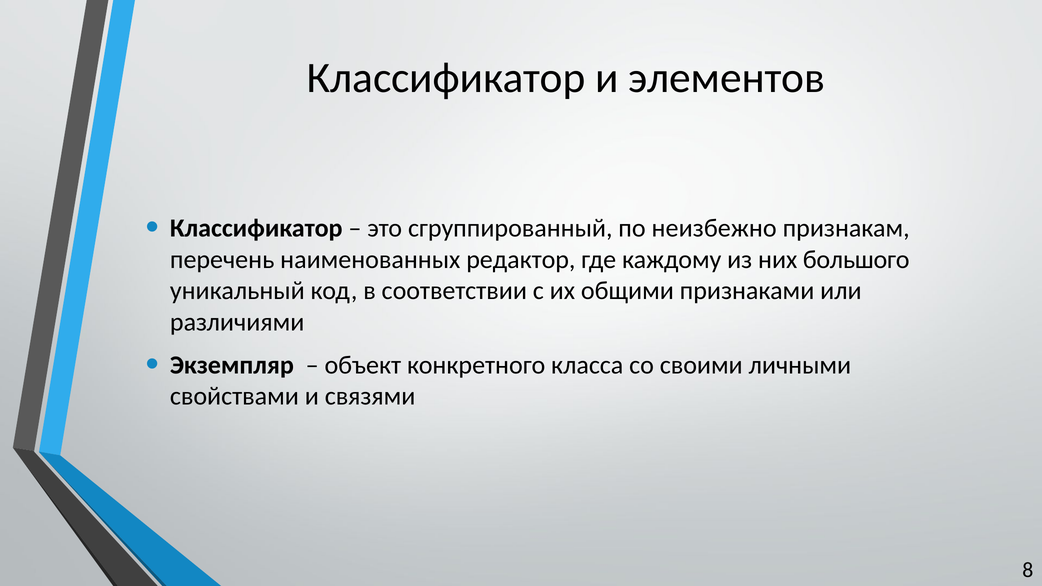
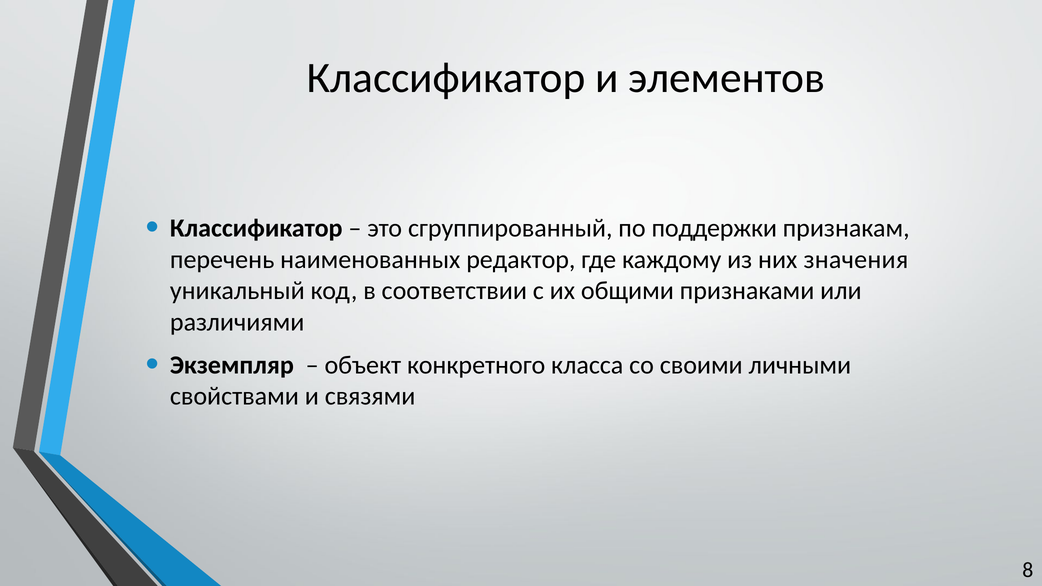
неизбежно: неизбежно -> поддержки (714, 228)
большого: большого -> значения (856, 259)
